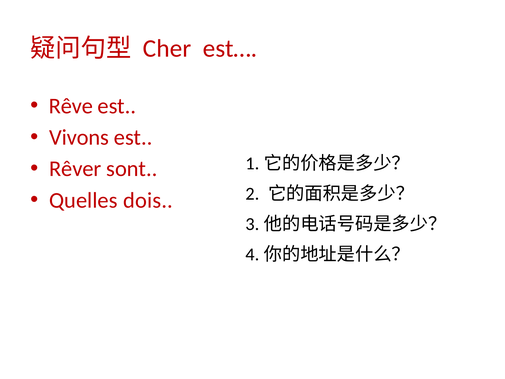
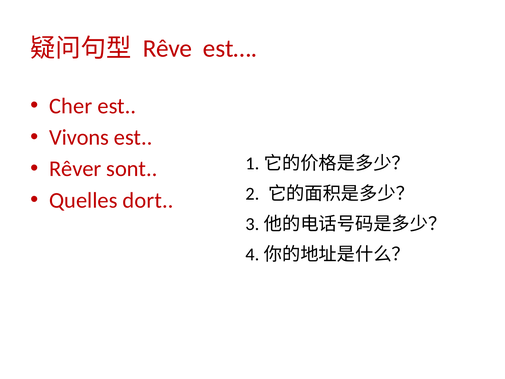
Cher: Cher -> Rêve (167, 48)
Rêve: Rêve -> Cher (71, 106)
dois: dois -> dort (148, 200)
